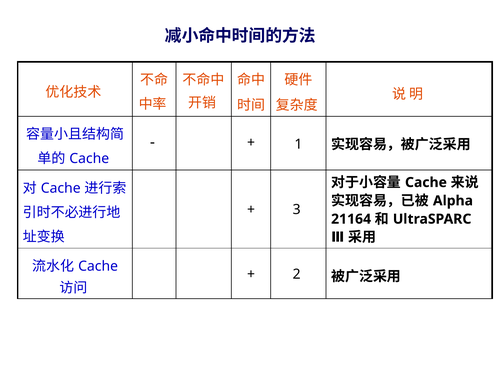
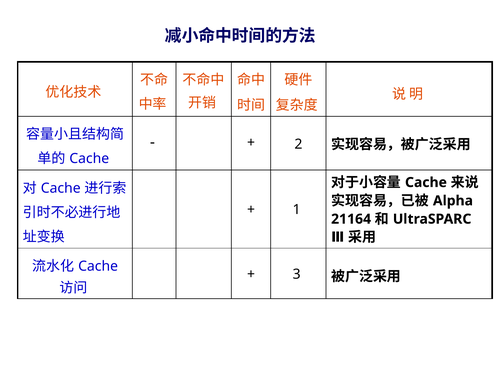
1: 1 -> 2 (298, 144)
3: 3 -> 1 (297, 209)
2: 2 -> 3 (297, 274)
